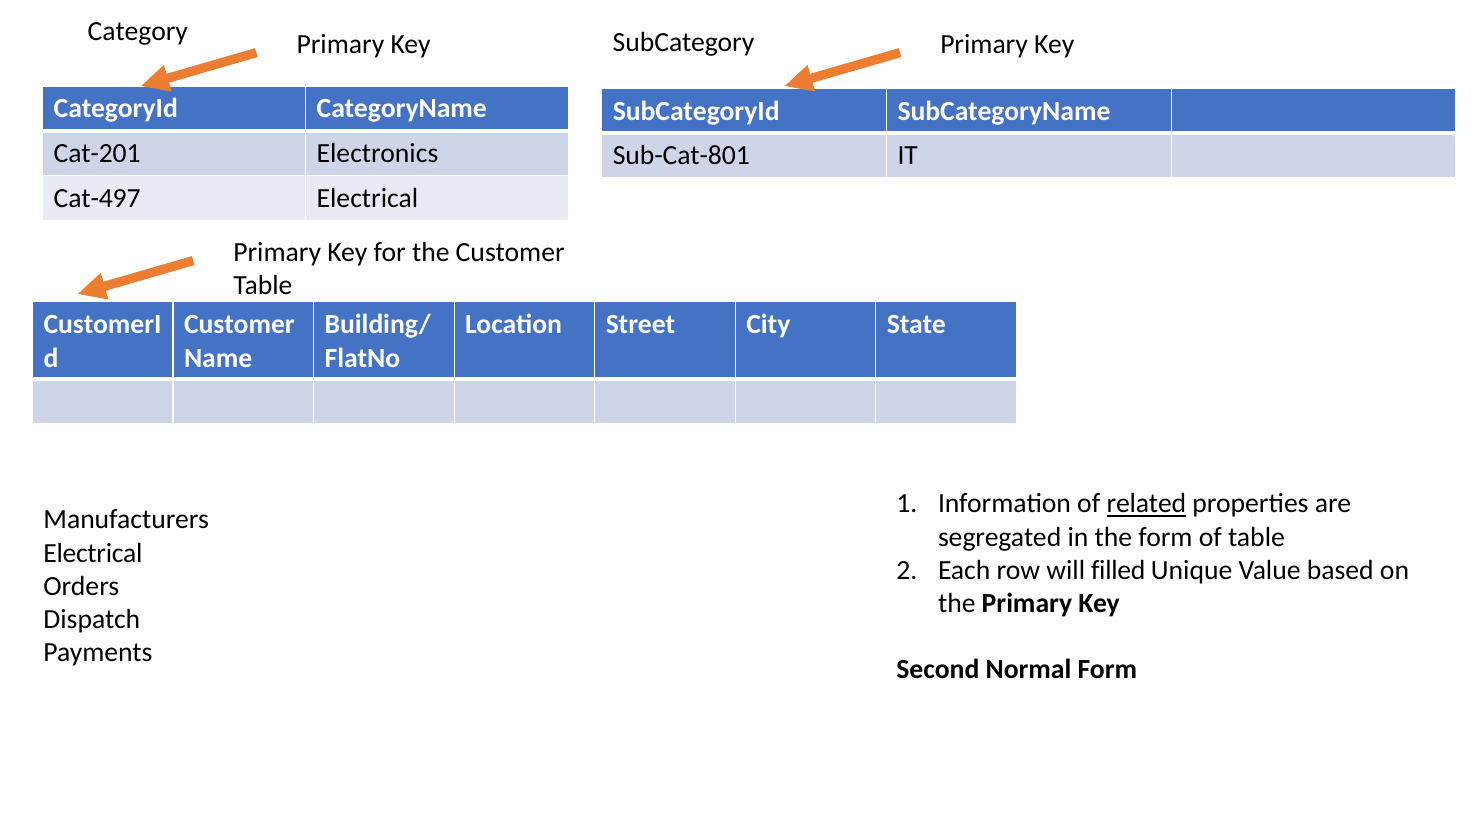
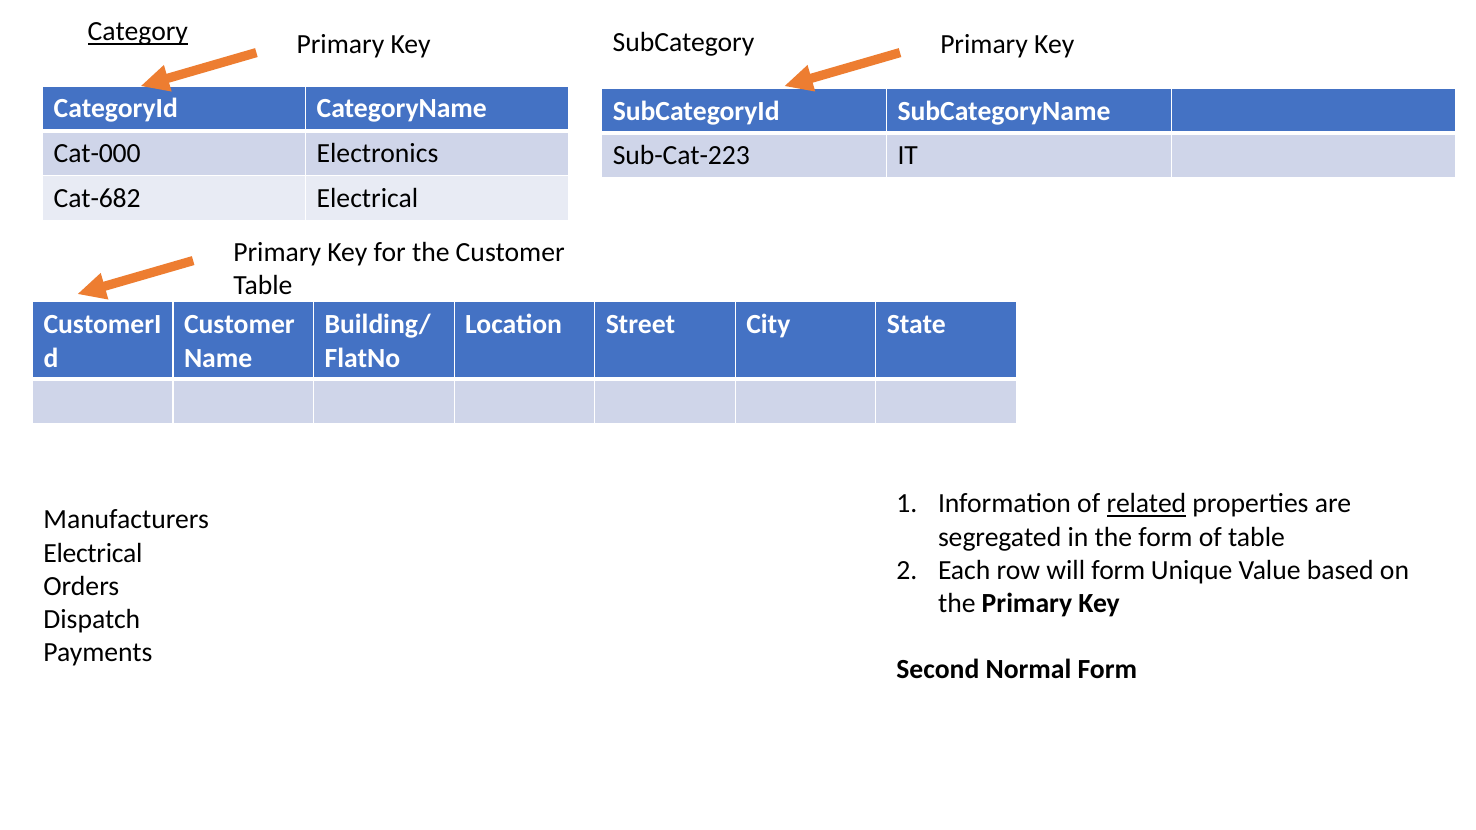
Category underline: none -> present (138, 32)
Cat-201: Cat-201 -> Cat-000 (97, 154)
Sub-Cat-801: Sub-Cat-801 -> Sub-Cat-223 (681, 156)
Cat-497: Cat-497 -> Cat-682 (97, 199)
will filled: filled -> form (1118, 570)
